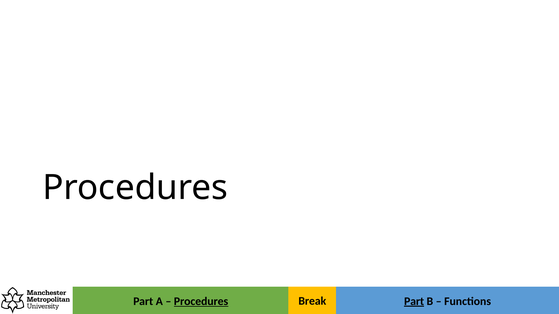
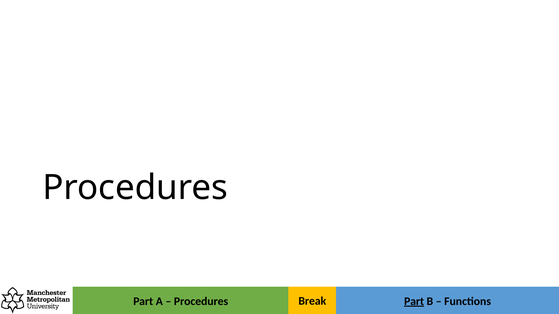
Procedures underline: present -> none (201, 302)
